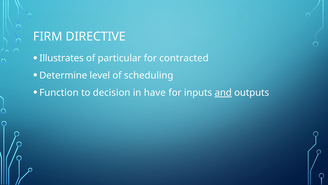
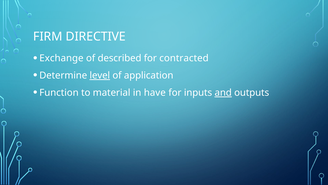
Illustrates: Illustrates -> Exchange (61, 58)
particular: particular -> described (120, 58)
level underline: none -> present (100, 75)
scheduling: scheduling -> application (149, 75)
decision: decision -> material (112, 92)
